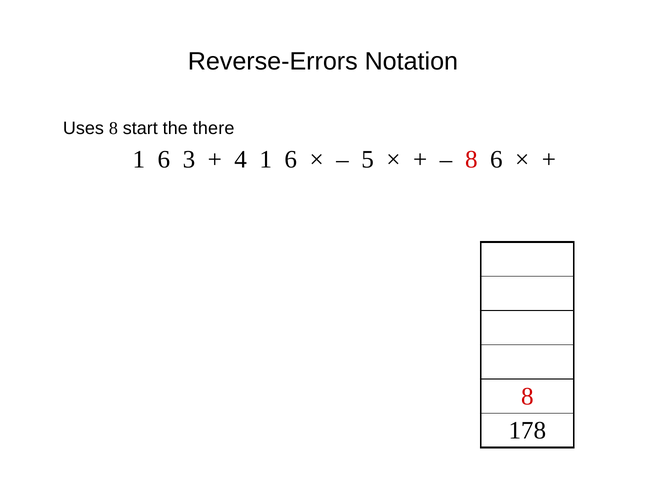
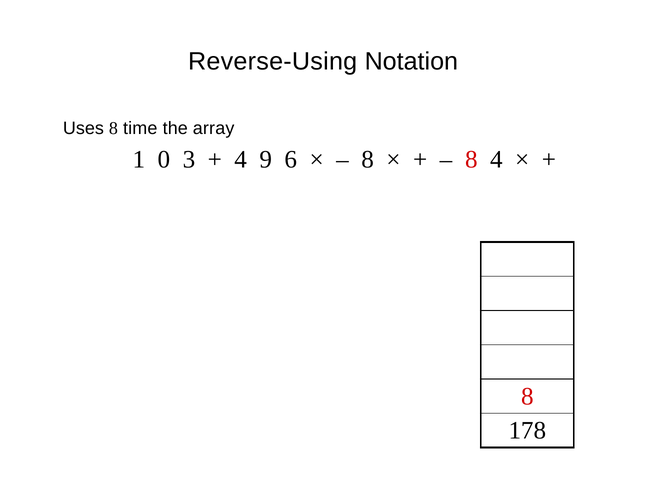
Reverse-Errors: Reverse-Errors -> Reverse-Using (273, 62)
start: start -> time (140, 128)
there: there -> array (214, 128)
6: 6 -> 0 (164, 160)
4 1: 1 -> 9 (266, 160)
5: 5 -> 8 (368, 160)
8 6: 6 -> 4 (496, 160)
